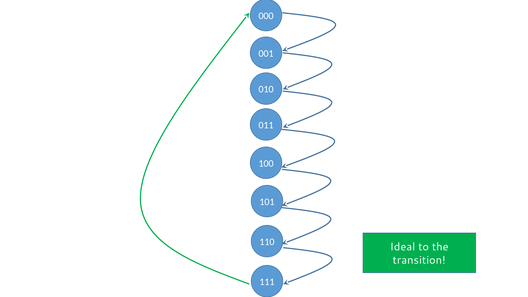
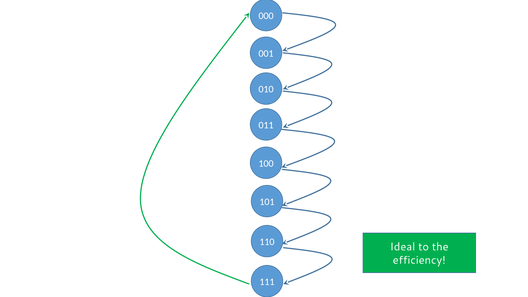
transition: transition -> efficiency (419, 260)
